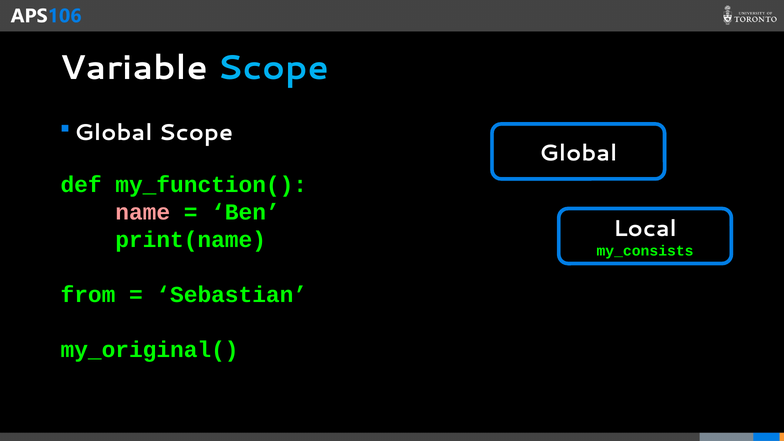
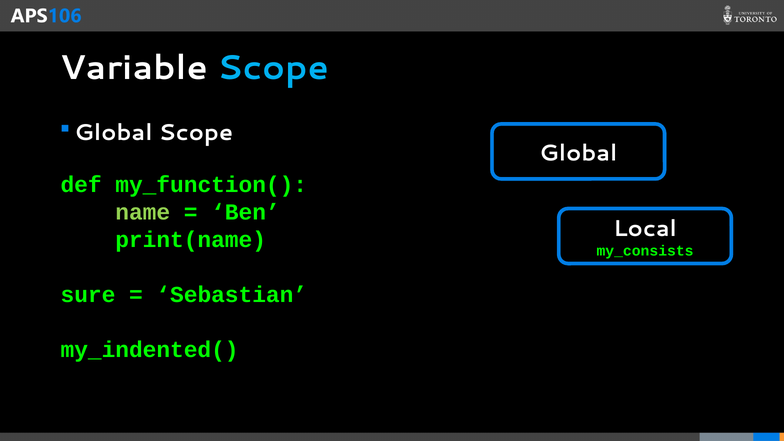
name colour: pink -> light green (143, 212)
from: from -> sure (88, 295)
my_original(: my_original( -> my_indented( (150, 350)
